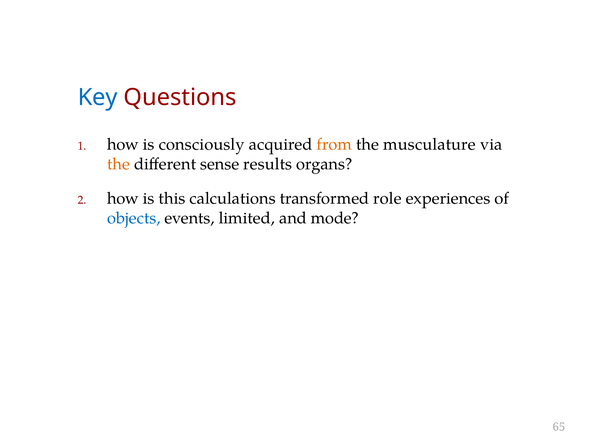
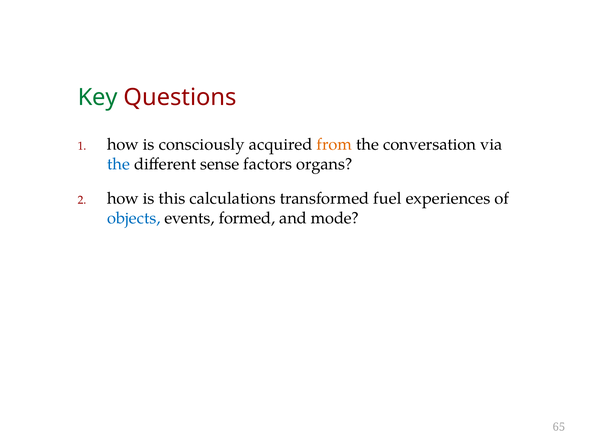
Key colour: blue -> green (98, 97)
musculature: musculature -> conversation (430, 144)
the colour: orange -> blue (119, 164)
results: results -> factors (268, 164)
role: role -> fuel (387, 198)
limited: limited -> formed (247, 218)
